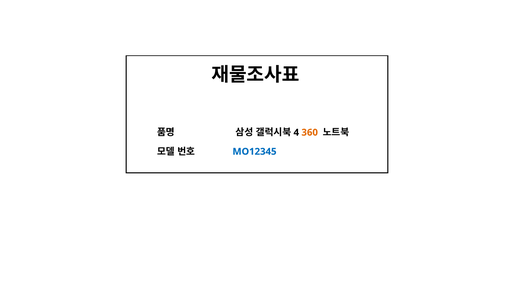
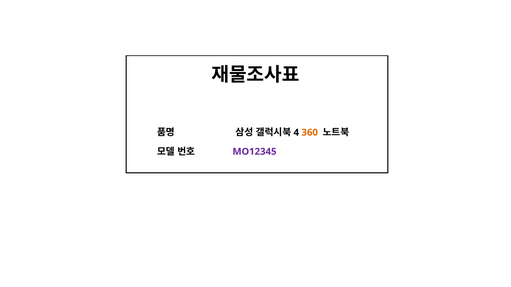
MO12345 colour: blue -> purple (255, 152)
